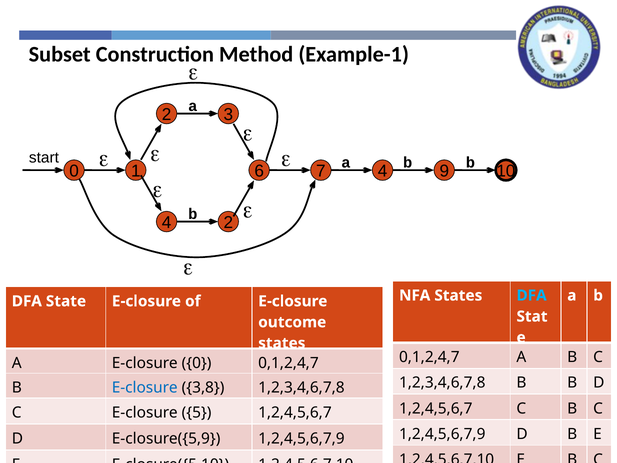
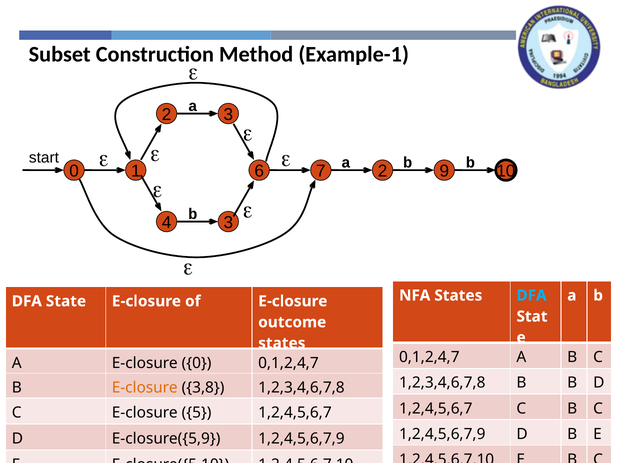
7 4: 4 -> 2 (383, 171)
4 2: 2 -> 3 (228, 223)
E-closure colour: blue -> orange (145, 387)
